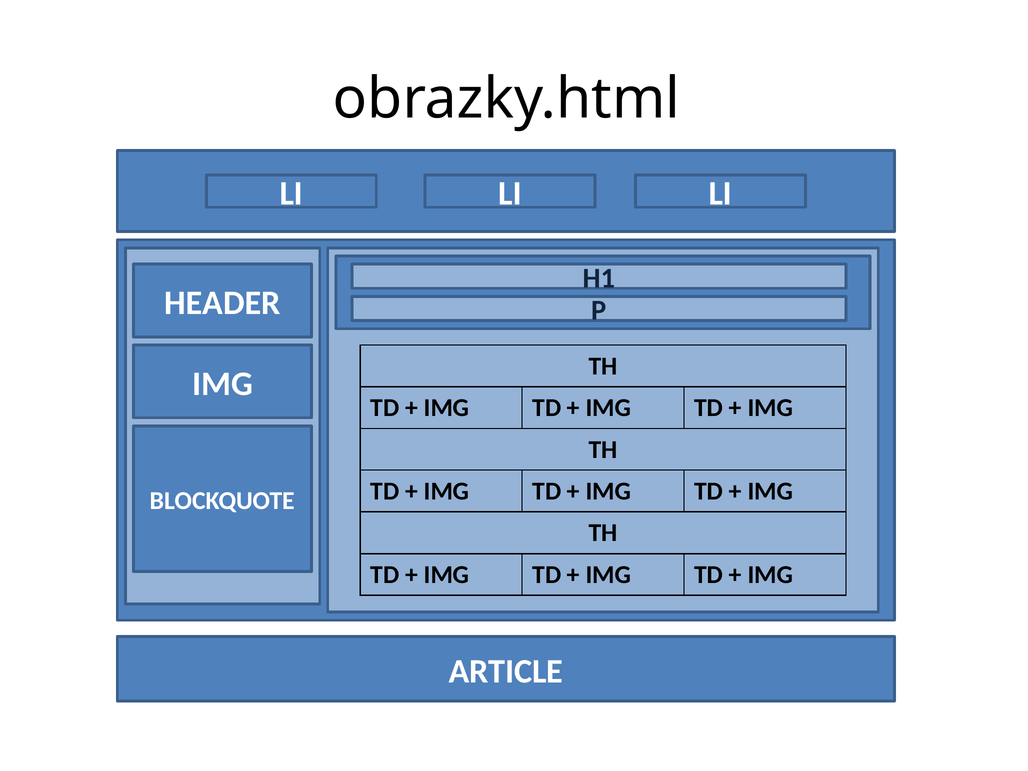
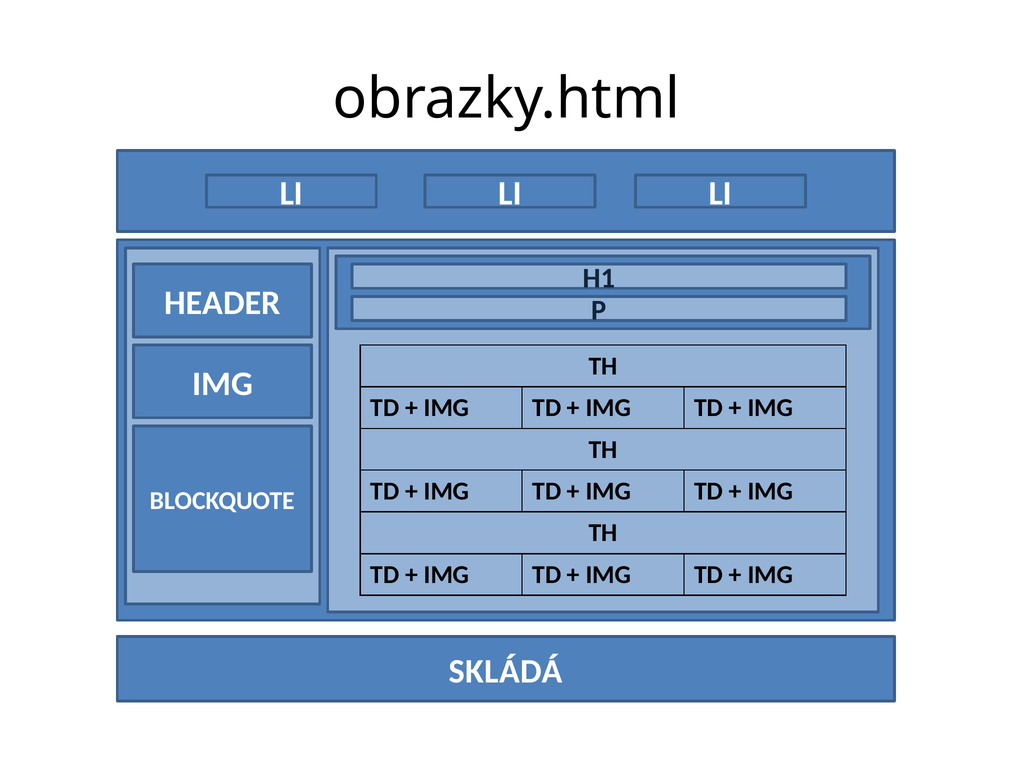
ARTICLE: ARTICLE -> SKLÁDÁ (506, 671)
